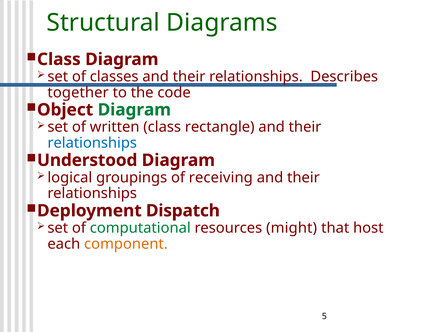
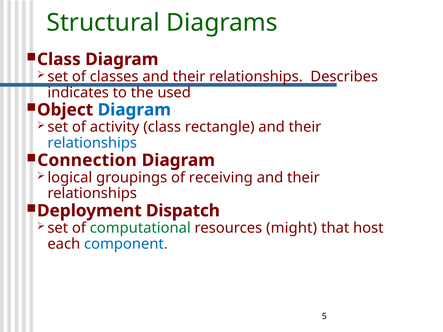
together: together -> indicates (78, 93)
code: code -> used (174, 93)
Diagram colour: green -> blue (134, 110)
written: written -> activity (115, 127)
Understood: Understood -> Connection (87, 160)
component colour: orange -> blue (126, 244)
